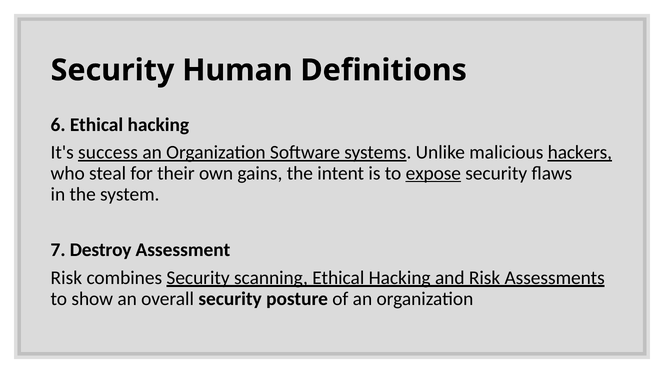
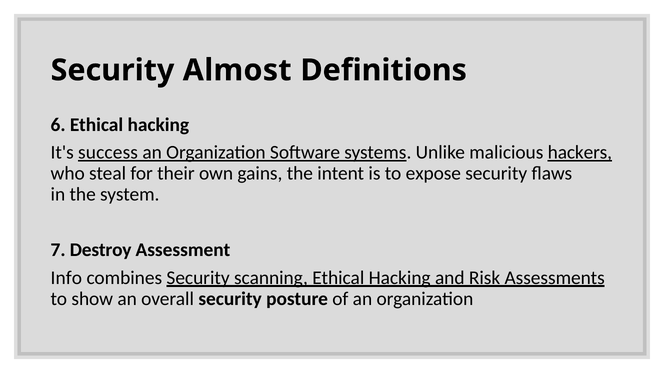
Human: Human -> Almost (237, 70)
expose underline: present -> none (433, 174)
Risk: Risk -> Info (66, 278)
